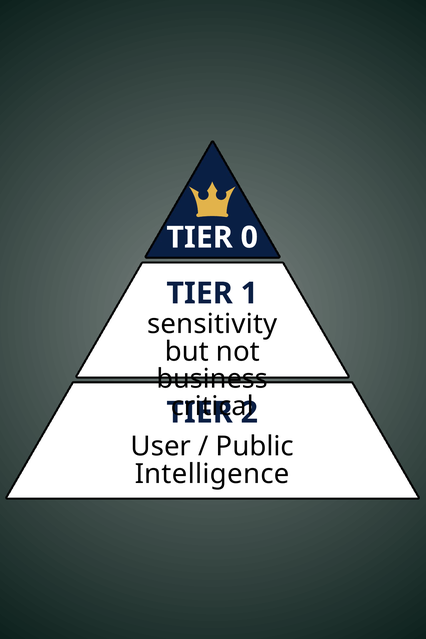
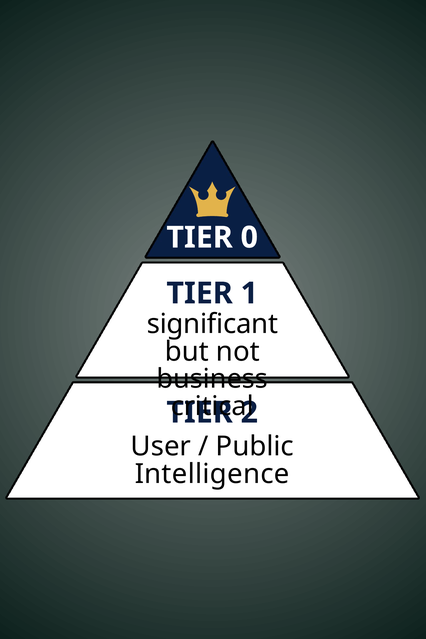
sensitivity: sensitivity -> significant (212, 324)
